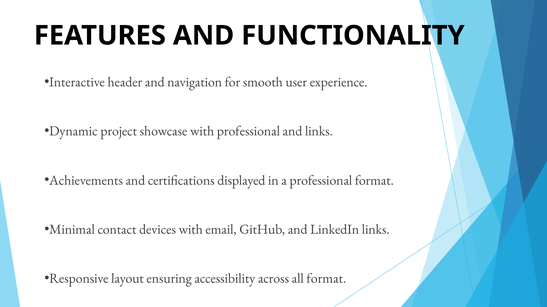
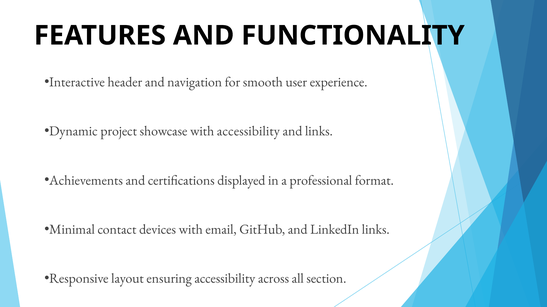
with professional: professional -> accessibility (248, 131)
all format: format -> section (326, 279)
